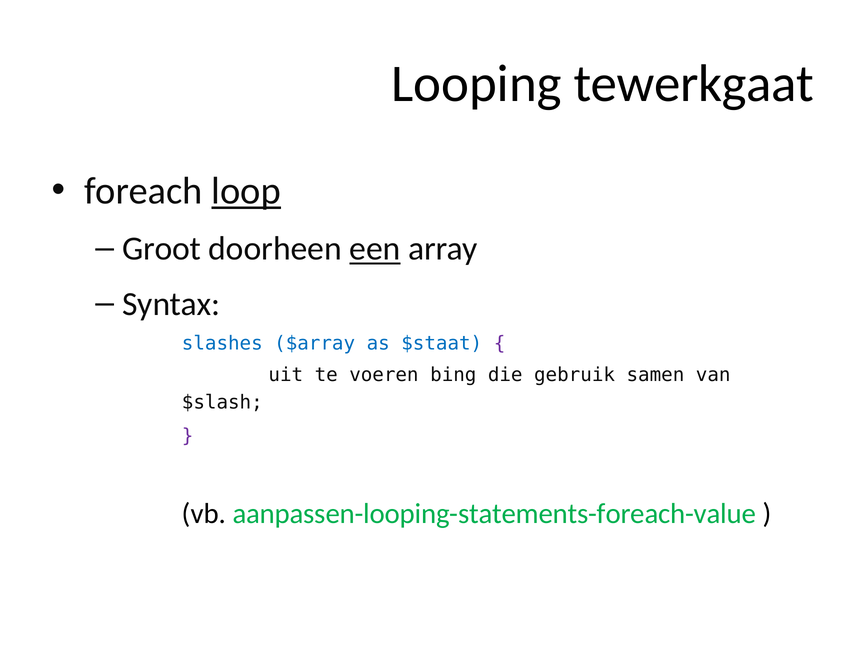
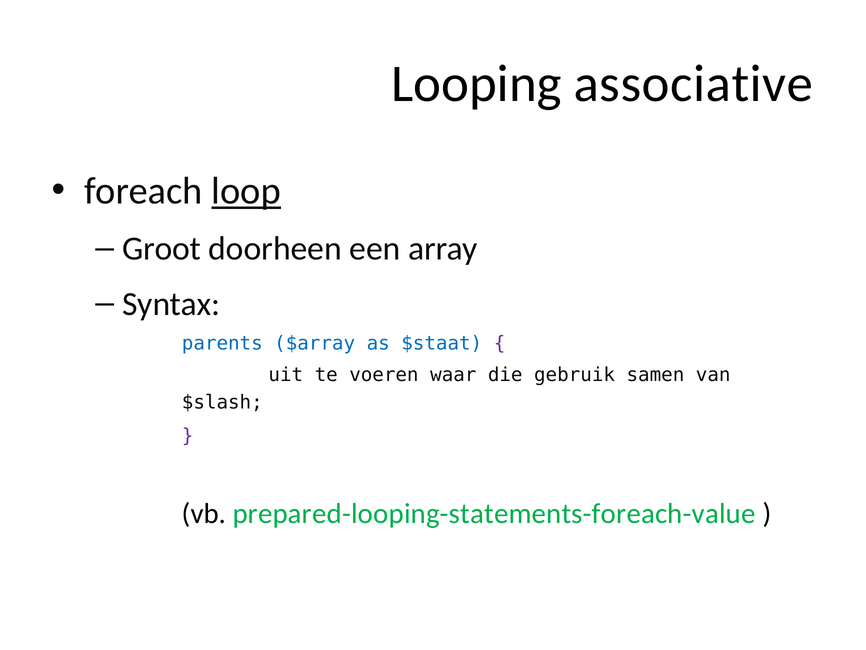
tewerkgaat: tewerkgaat -> associative (693, 84)
een underline: present -> none (375, 249)
slashes: slashes -> parents (222, 343)
bing: bing -> waar (453, 374)
aanpassen-looping-statements-foreach-value: aanpassen-looping-statements-foreach-value -> prepared-looping-statements-foreach-value (494, 514)
